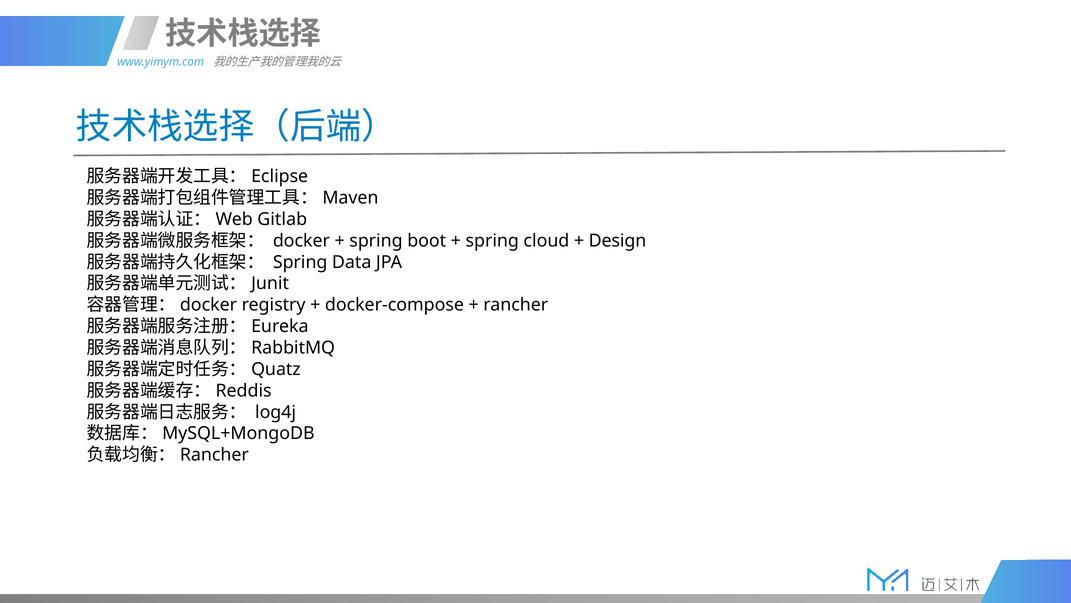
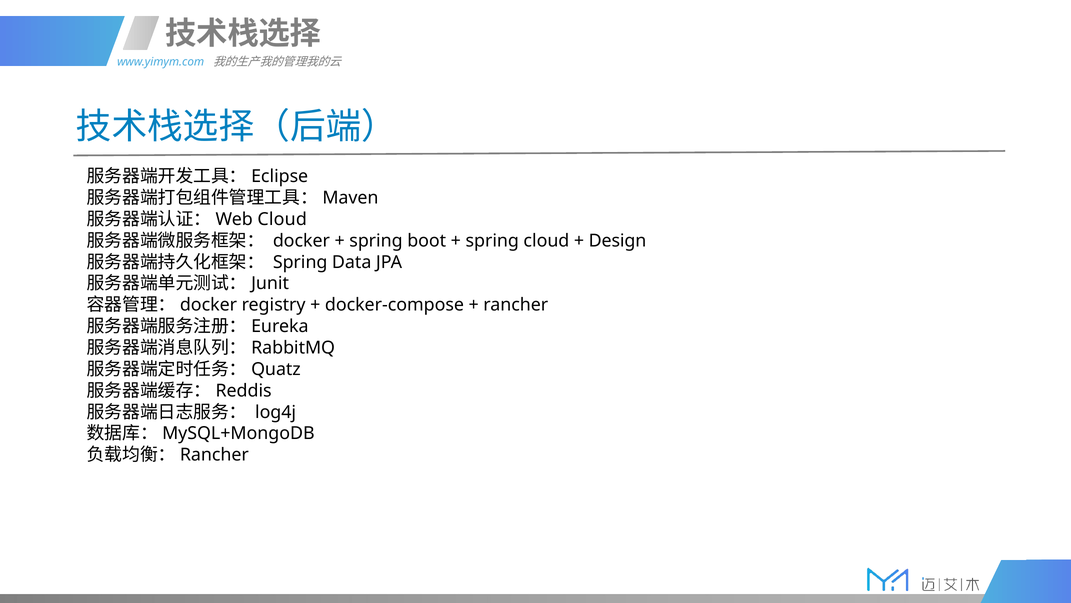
Gitlab: Gitlab -> Cloud (282, 219)
